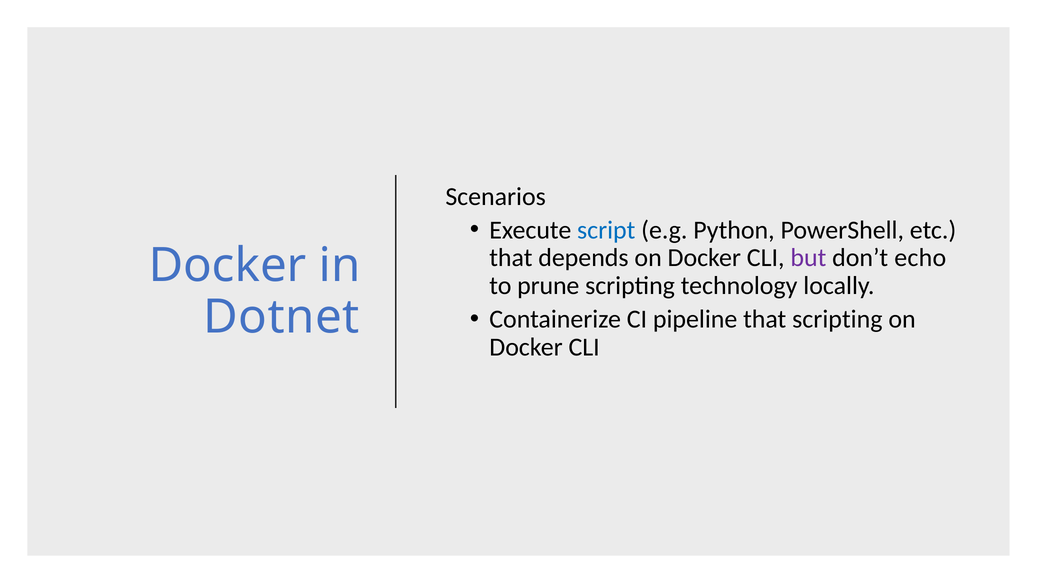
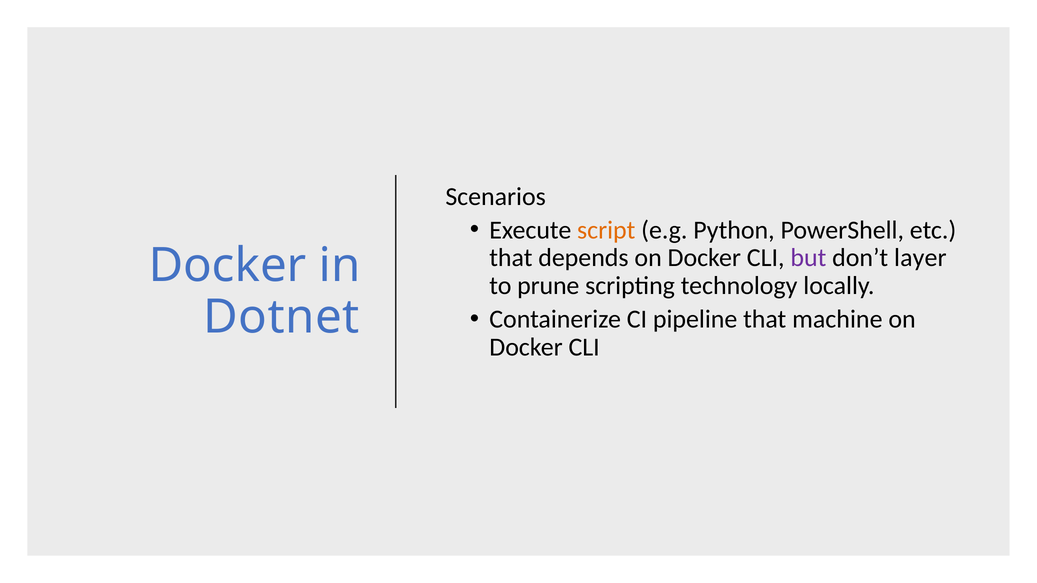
script colour: blue -> orange (606, 230)
echo: echo -> layer (920, 258)
that scripting: scripting -> machine (837, 319)
